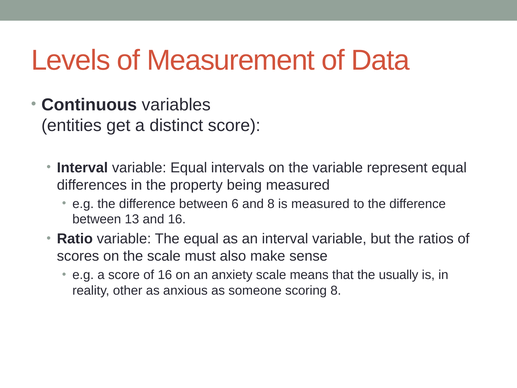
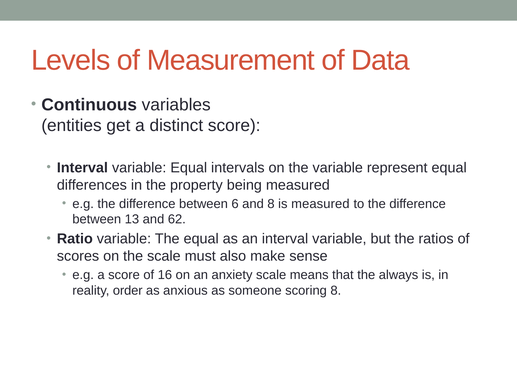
and 16: 16 -> 62 (177, 219)
usually: usually -> always (399, 275)
other: other -> order (128, 290)
